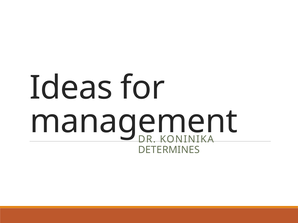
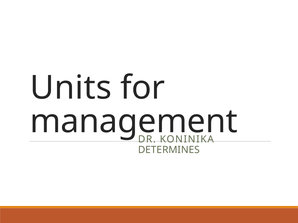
Ideas: Ideas -> Units (71, 88)
